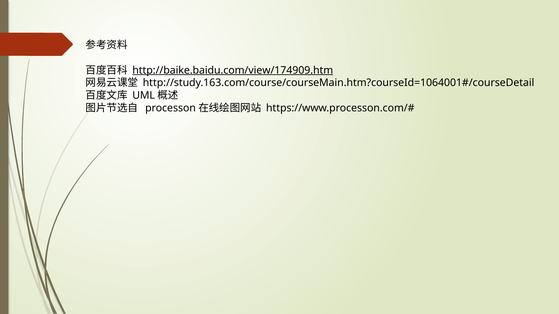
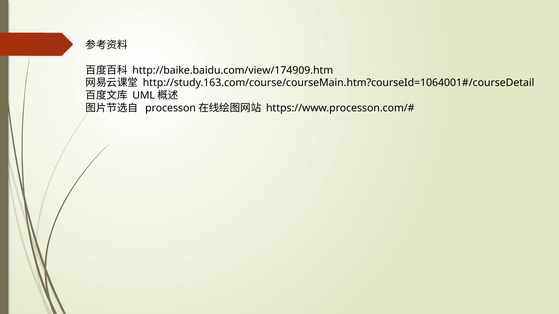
http://baike.baidu.com/view/174909.htm underline: present -> none (233, 70)
